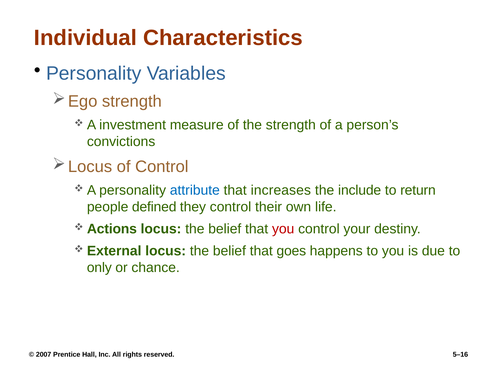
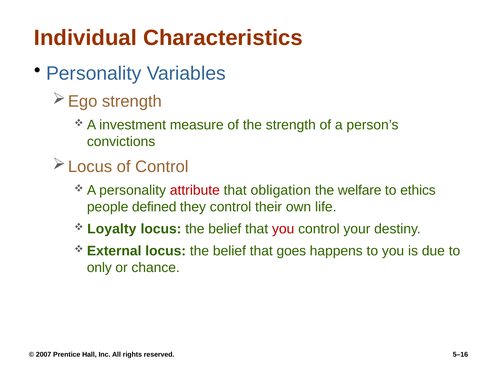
attribute colour: blue -> red (195, 190)
increases: increases -> obligation (281, 190)
include: include -> welfare (360, 190)
return: return -> ethics (418, 190)
Actions: Actions -> Loyalty (112, 229)
